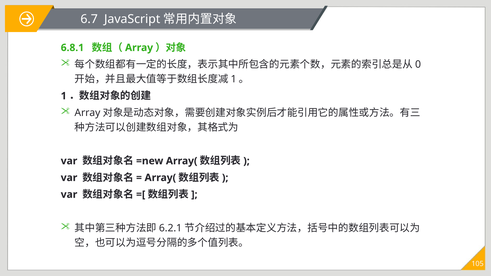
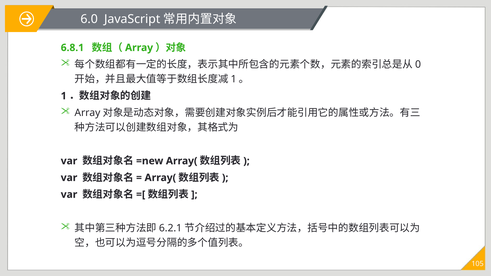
6.7: 6.7 -> 6.0 (89, 19)
